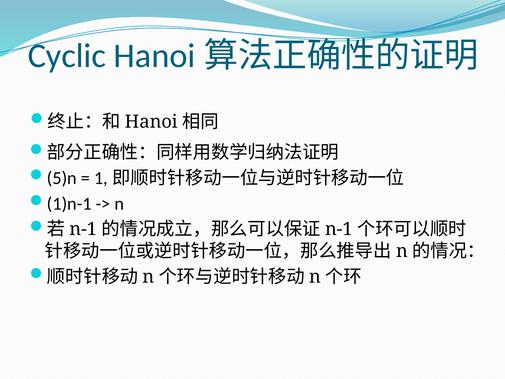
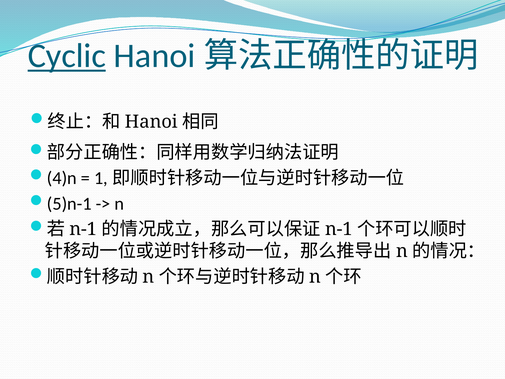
Cyclic underline: none -> present (67, 56)
5)n: 5)n -> 4)n (62, 178)
1)n-1: 1)n-1 -> 5)n-1 (69, 204)
